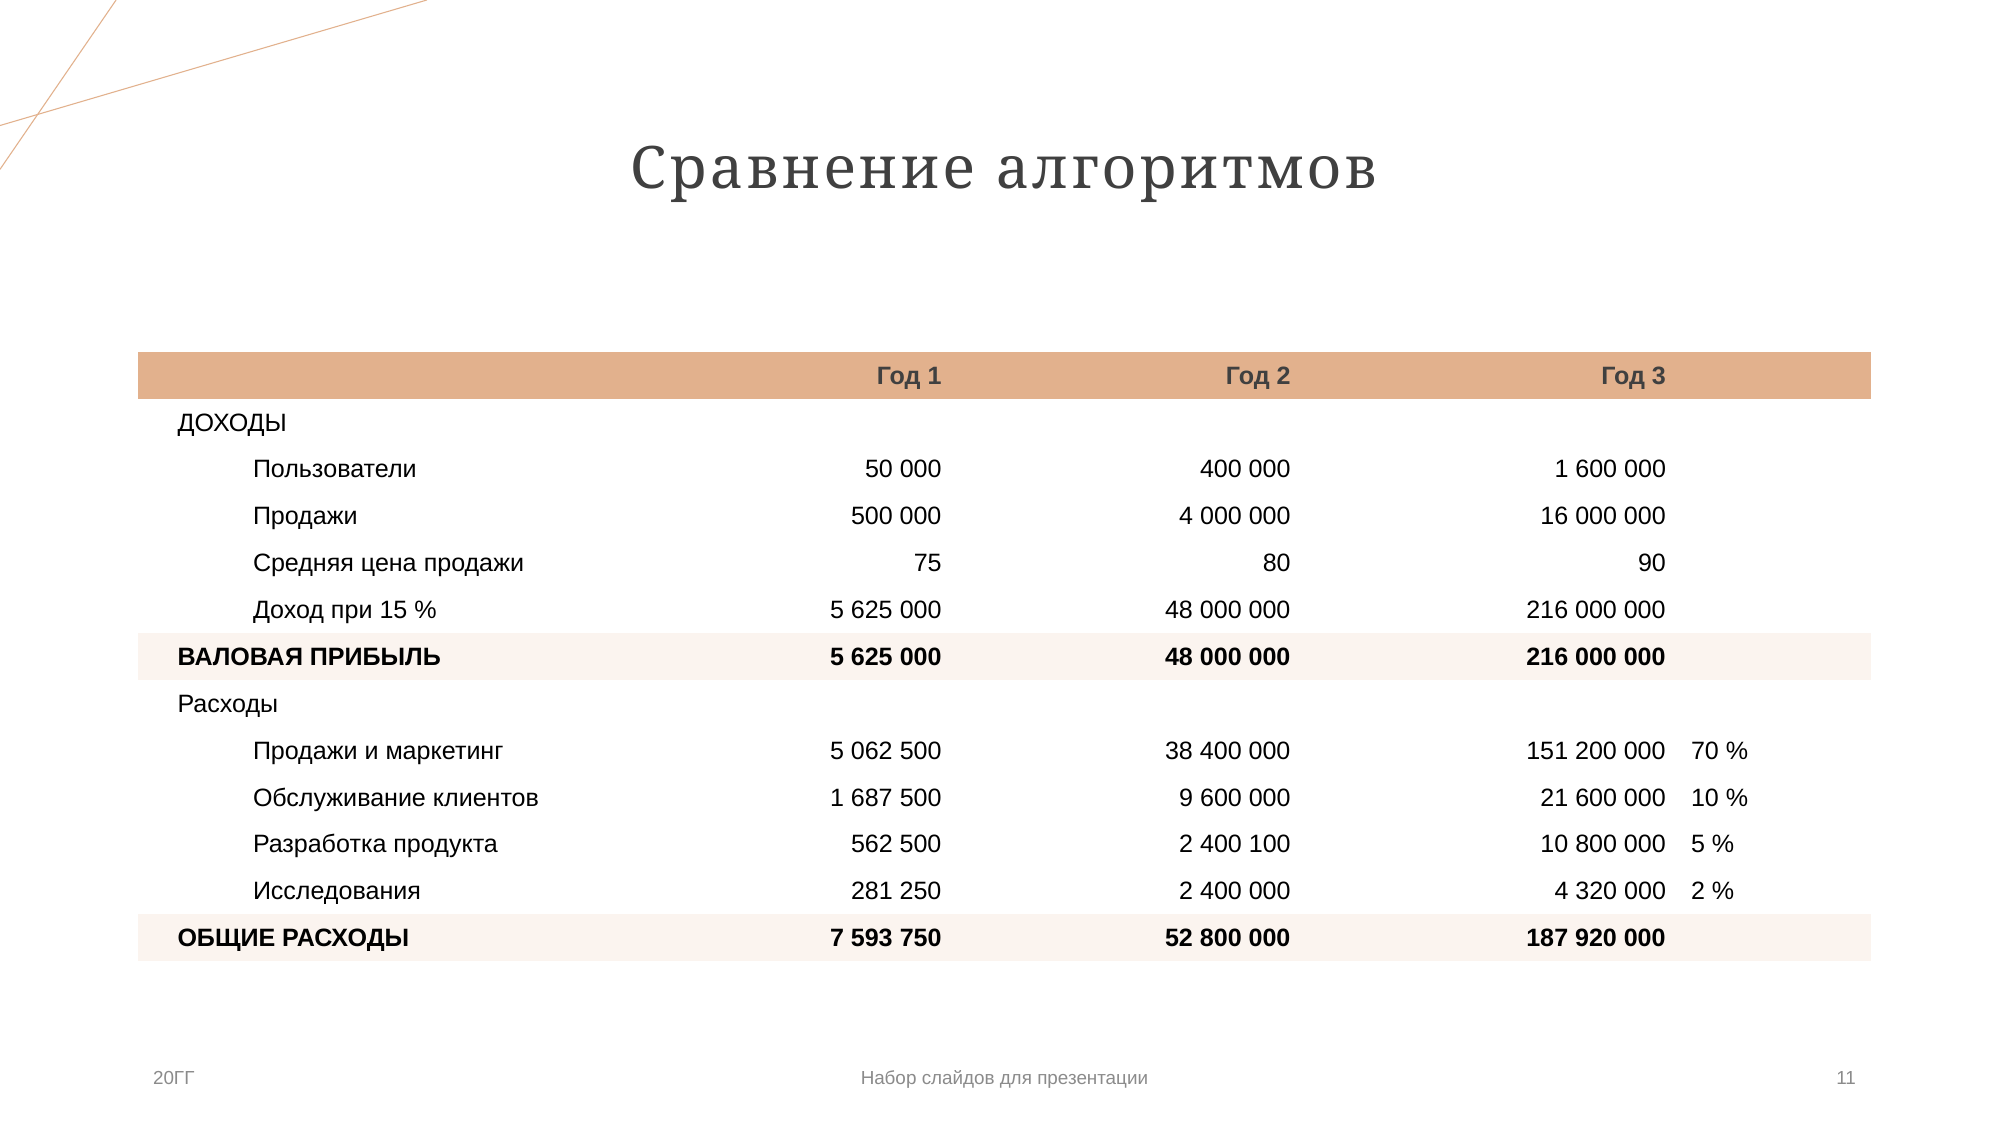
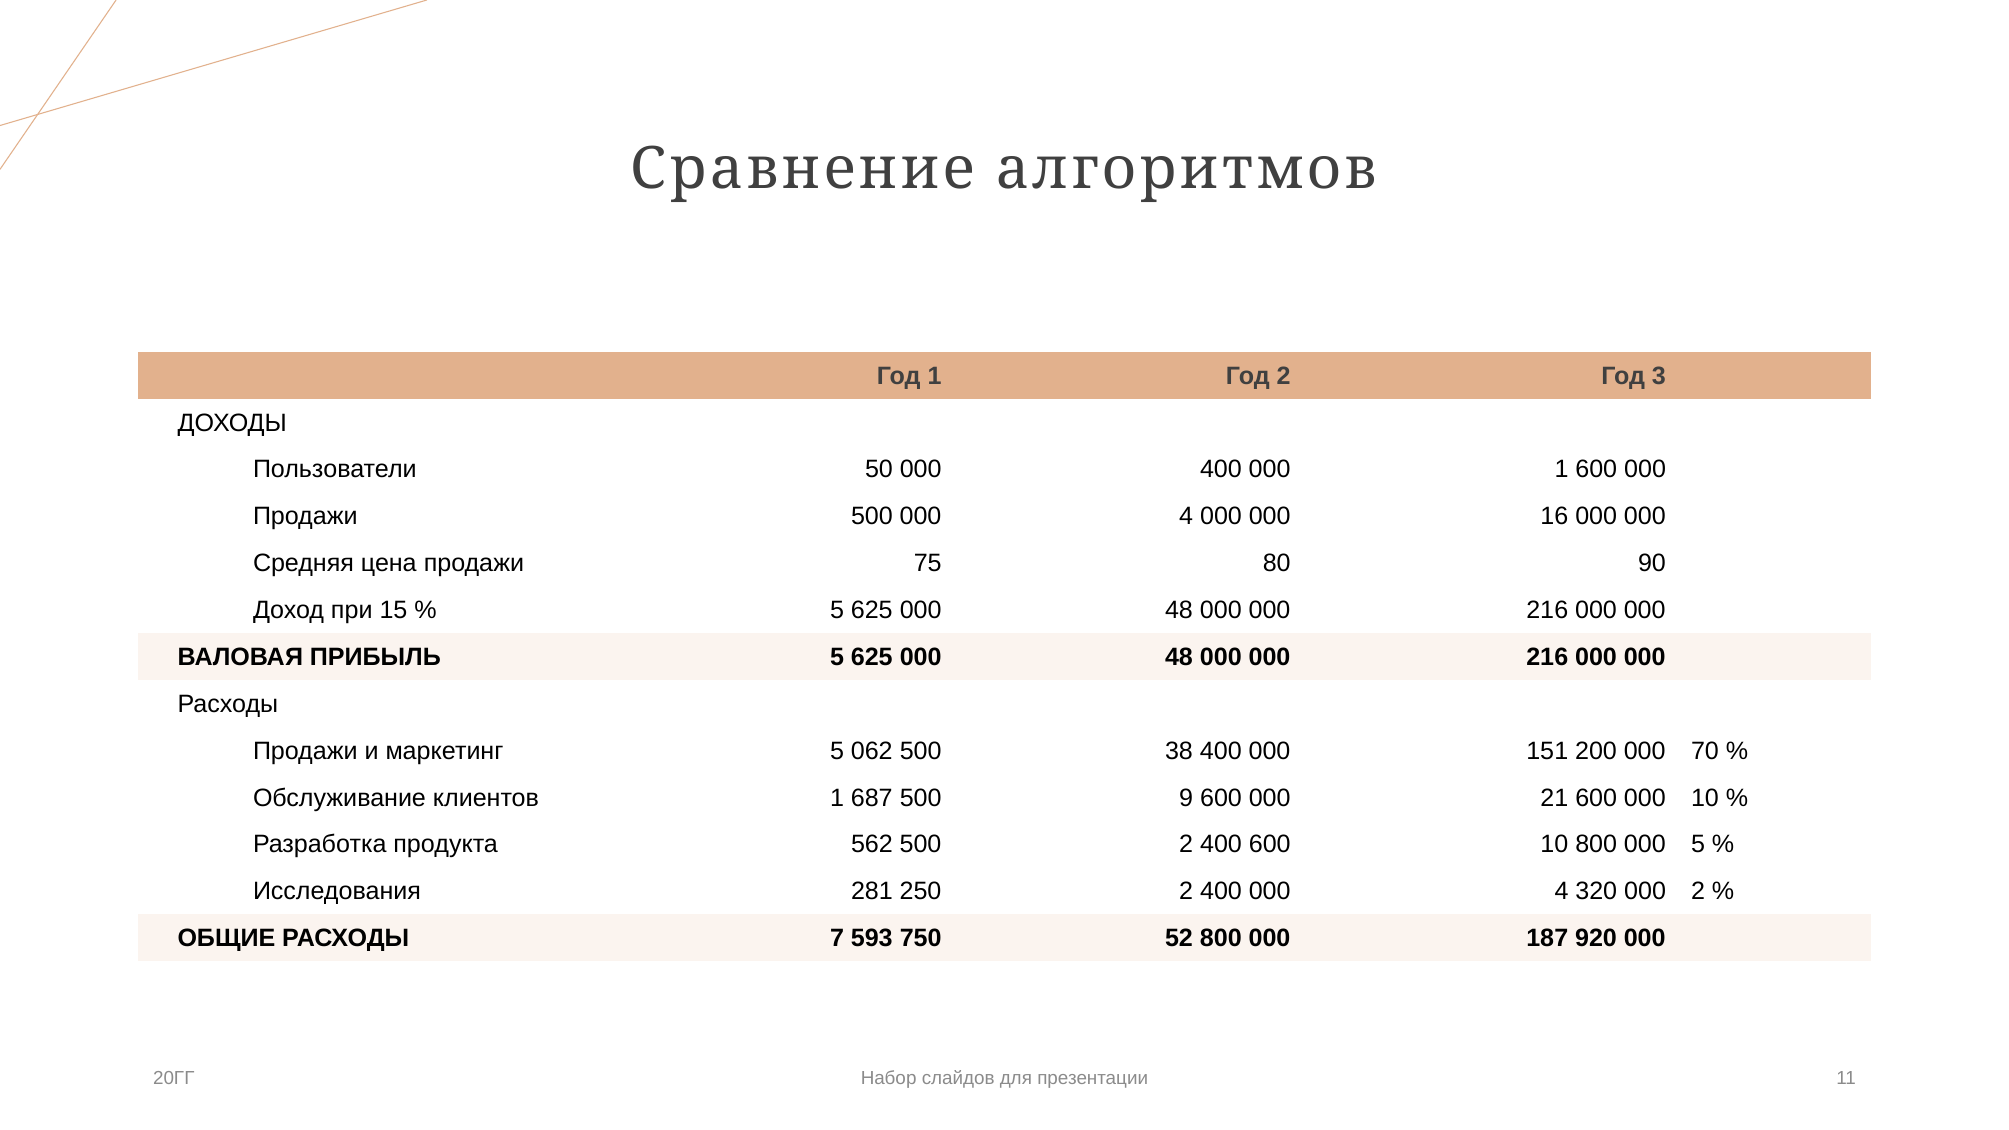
400 100: 100 -> 600 (1270, 845)
